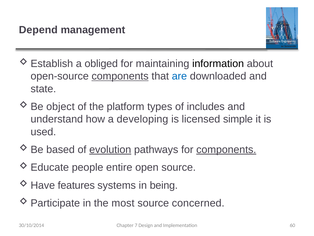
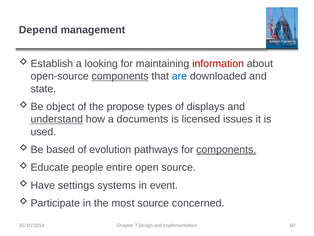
obliged: obliged -> looking (101, 64)
information colour: black -> red (218, 64)
platform: platform -> propose (126, 106)
includes: includes -> displays (206, 106)
understand underline: none -> present (57, 119)
developing: developing -> documents (142, 119)
simple: simple -> issues (238, 119)
evolution underline: present -> none (110, 149)
features: features -> settings (76, 185)
being: being -> event (164, 185)
